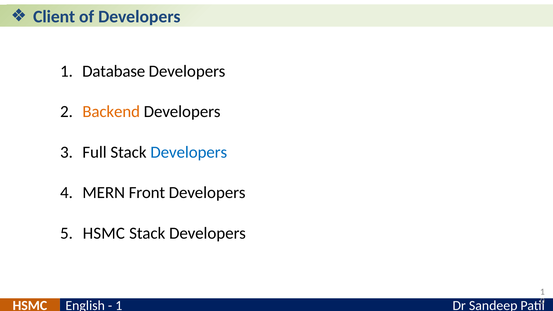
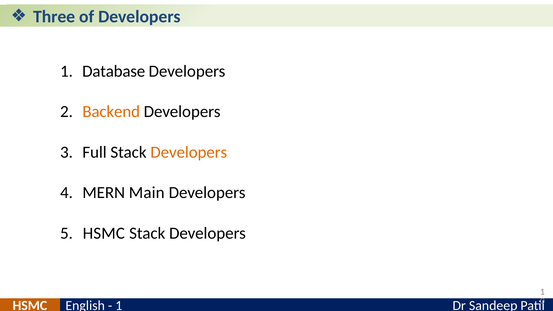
Client: Client -> Three (54, 17)
Developers colour: blue -> orange (189, 152)
Front: Front -> Main (147, 193)
